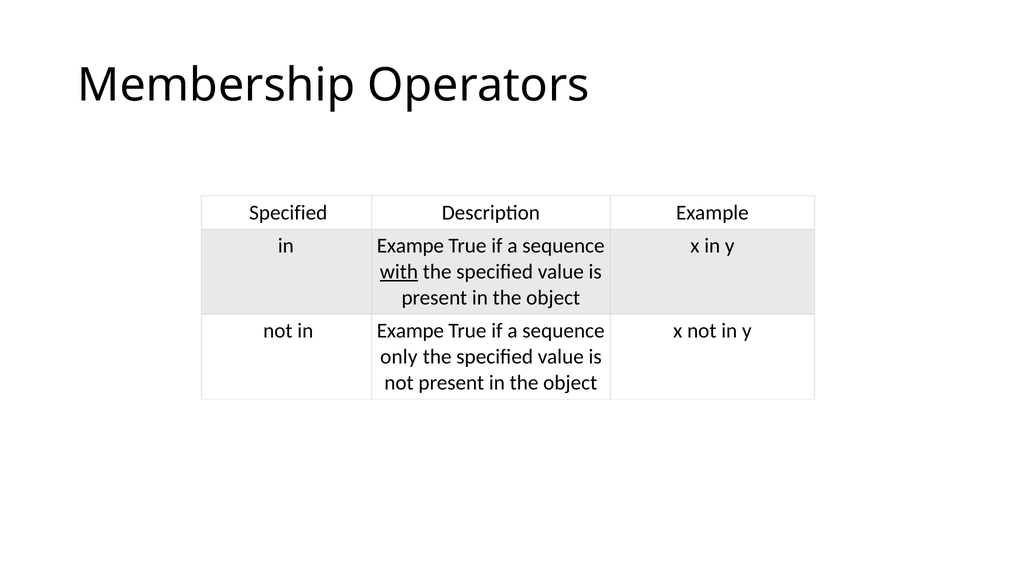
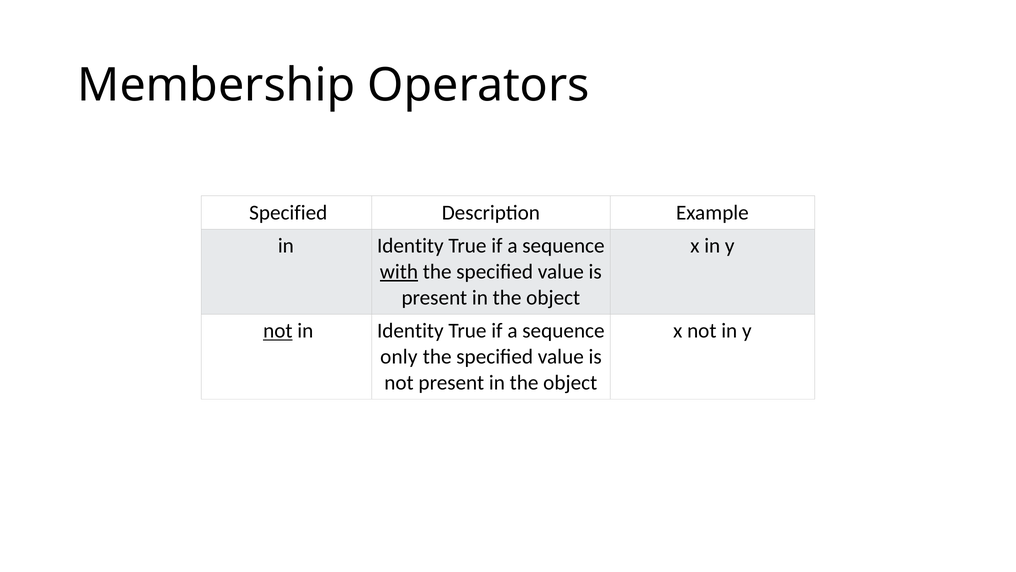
Exampe: Exampe -> Identity (410, 246)
not underline: none -> present (278, 331)
Exampe: Exampe -> Identity (410, 331)
